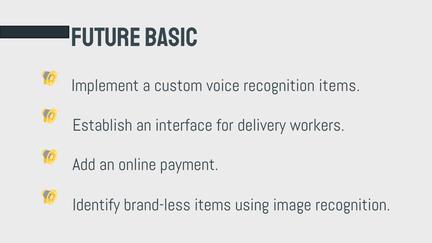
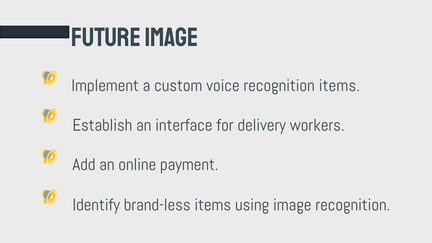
future basic: basic -> image (171, 37)
